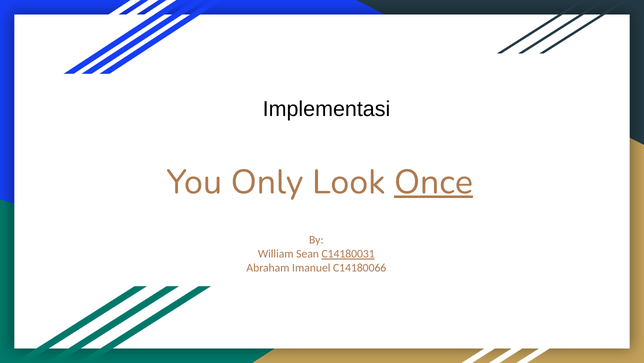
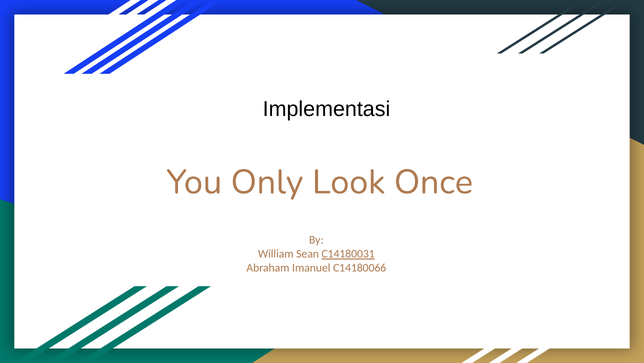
Once underline: present -> none (433, 182)
